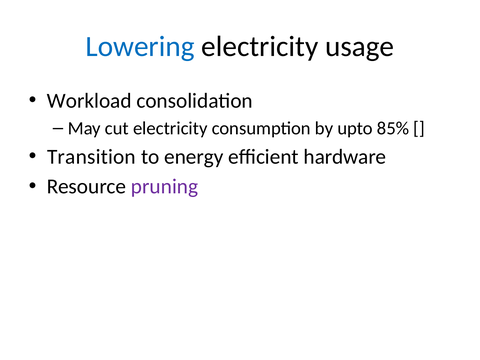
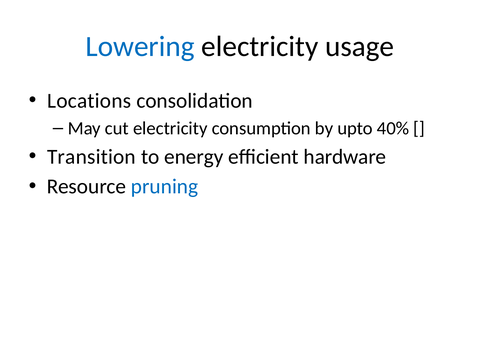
Workload: Workload -> Locations (89, 101)
85%: 85% -> 40% (393, 128)
pruning colour: purple -> blue (165, 187)
